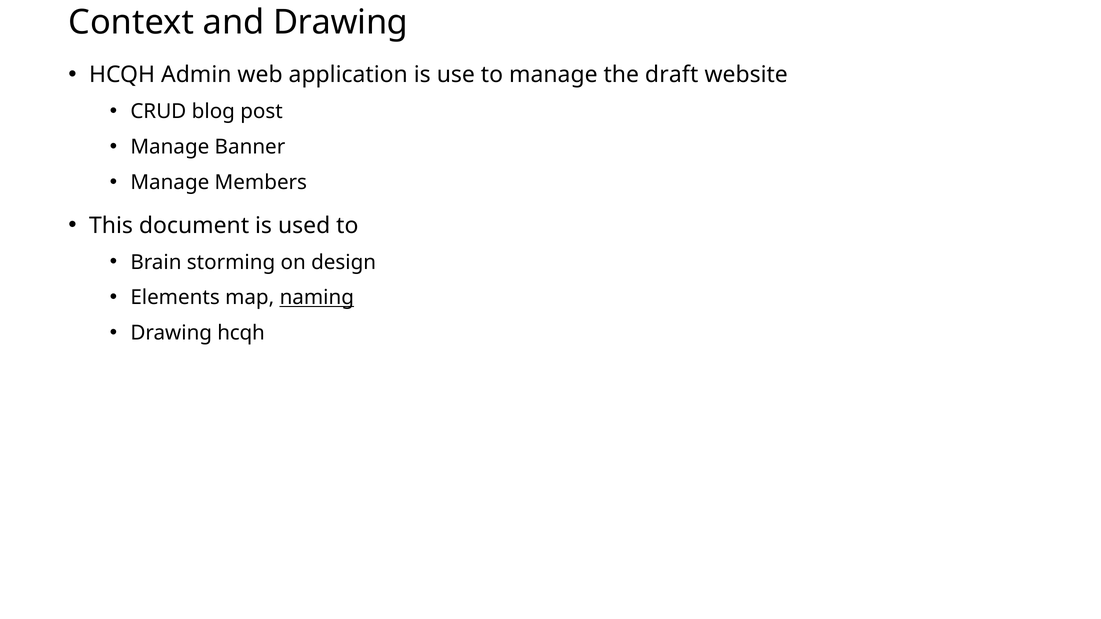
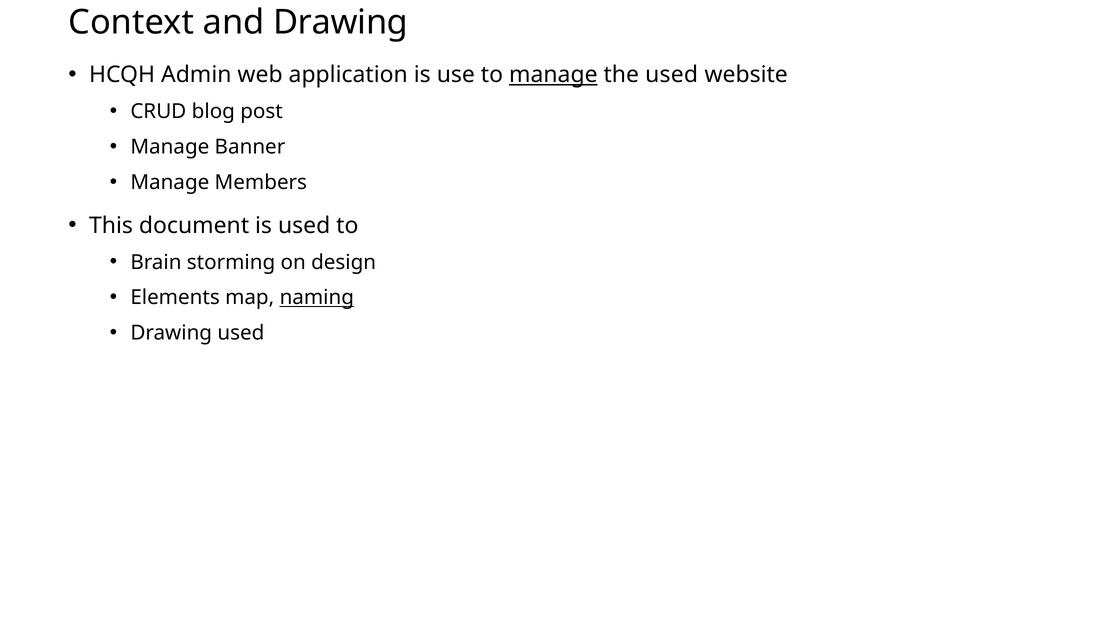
manage underline: none -> present (553, 75)
the draft: draft -> used (672, 75)
Drawing hcqh: hcqh -> used (241, 333)
